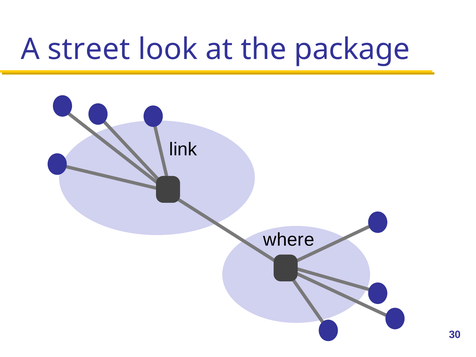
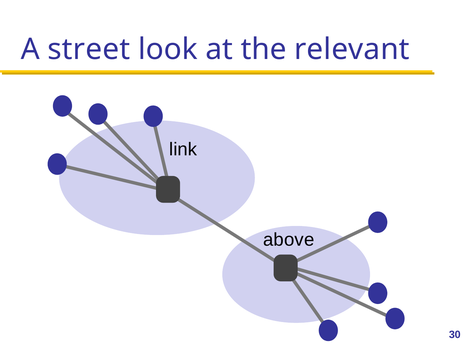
package: package -> relevant (352, 49)
where: where -> above (289, 240)
